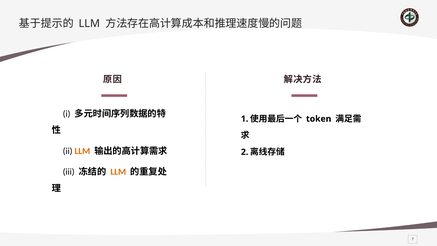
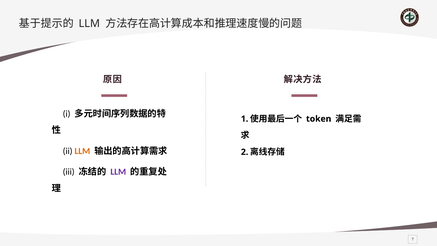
LLM colour: orange -> purple (118, 172)
